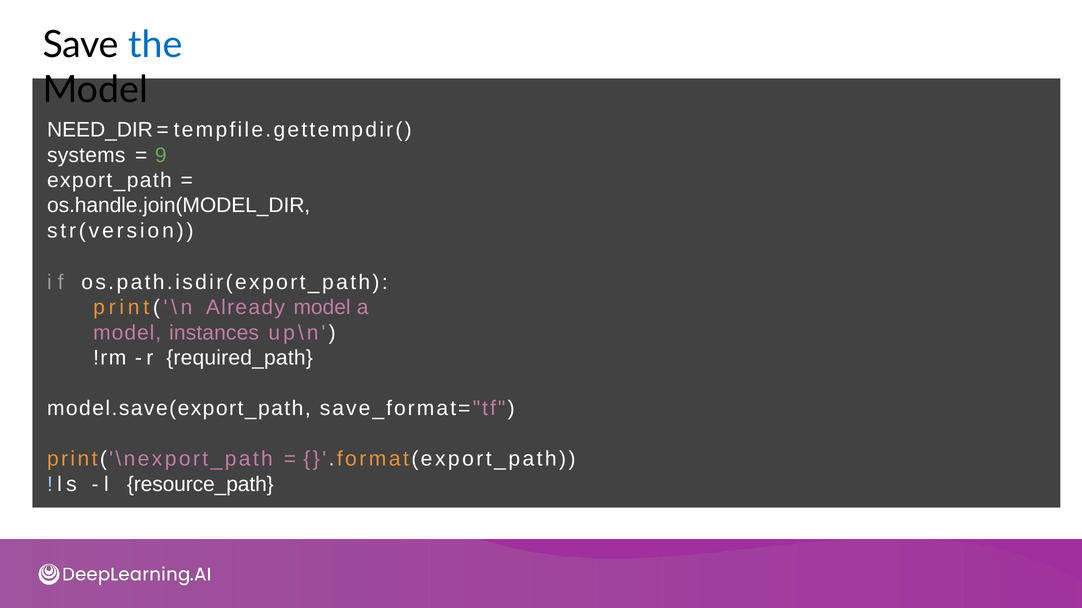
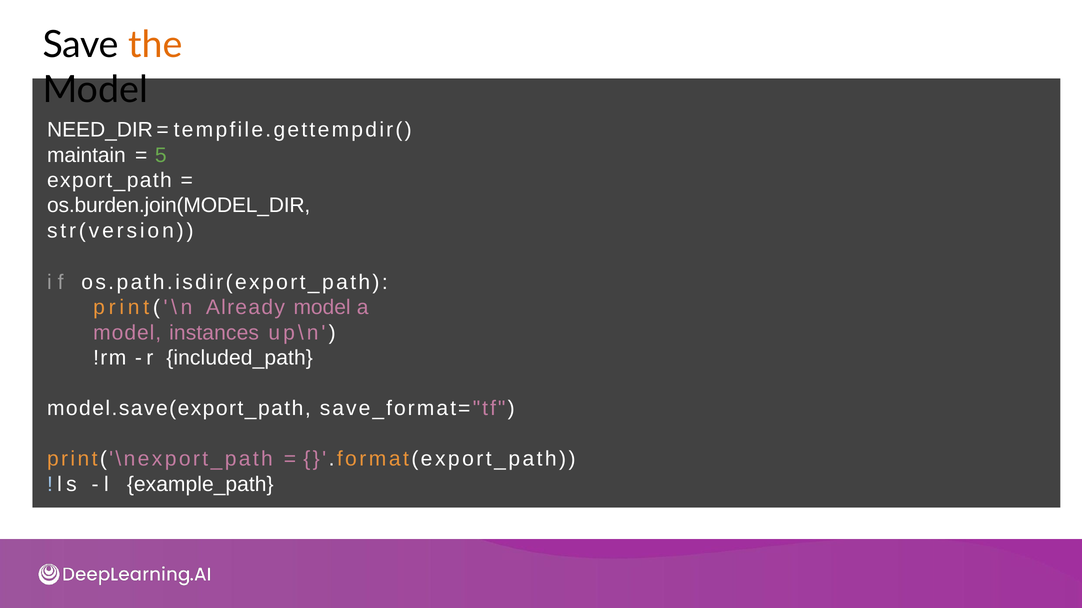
the colour: blue -> orange (155, 45)
systems: systems -> maintain (86, 155)
9: 9 -> 5 (161, 155)
os.handle.join(MODEL_DIR: os.handle.join(MODEL_DIR -> os.burden.join(MODEL_DIR (179, 206)
required_path: required_path -> included_path (240, 358)
resource_path: resource_path -> example_path (200, 485)
